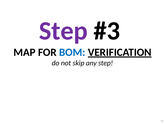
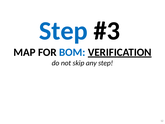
Step colour: purple -> blue (63, 31)
